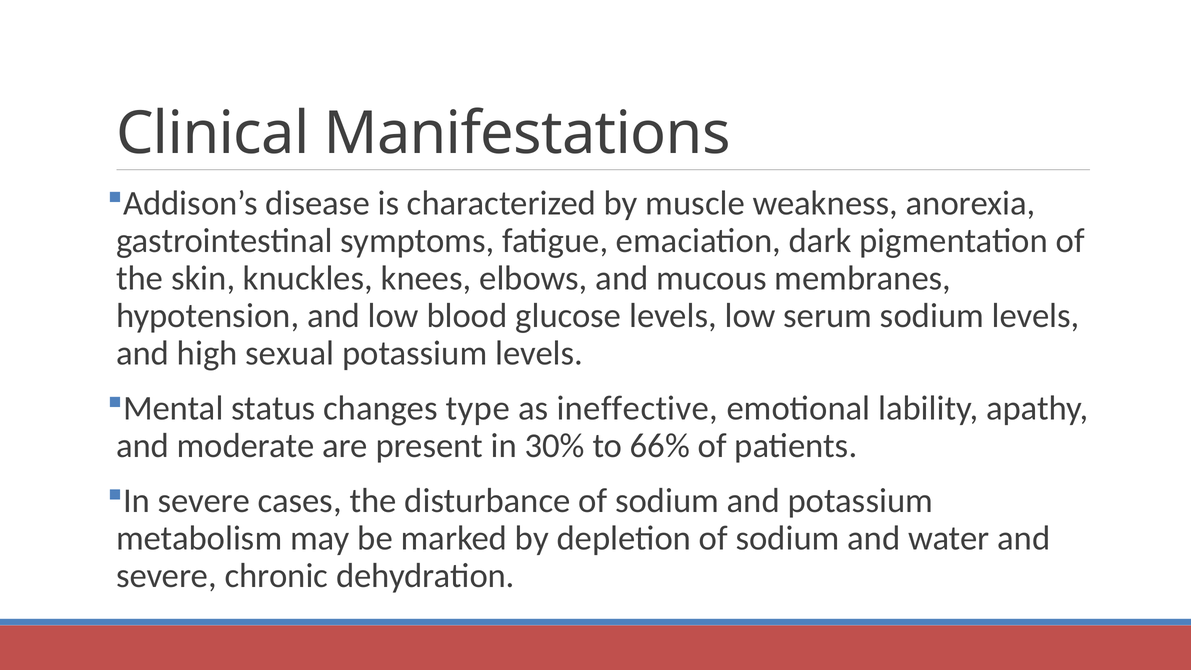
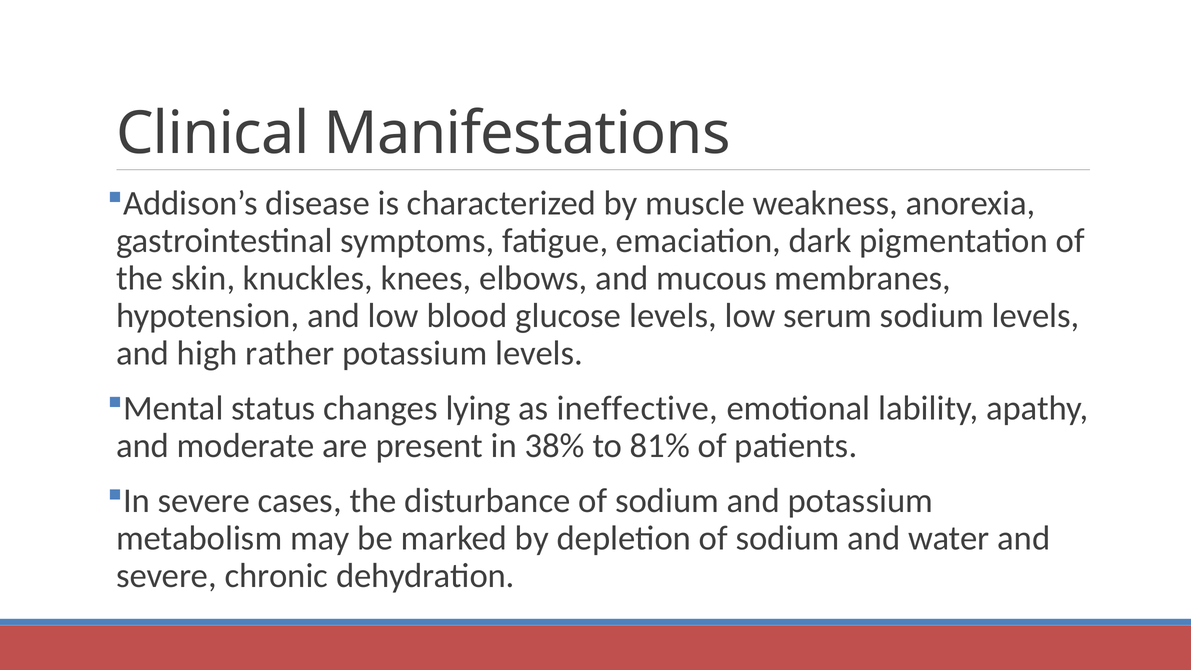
sexual: sexual -> rather (290, 353)
type: type -> lying (478, 408)
30%: 30% -> 38% (555, 446)
66%: 66% -> 81% (660, 446)
